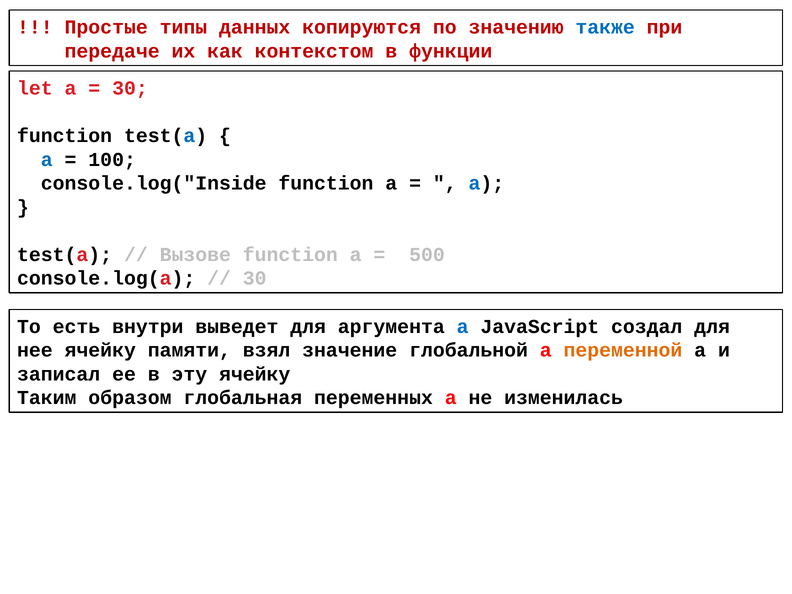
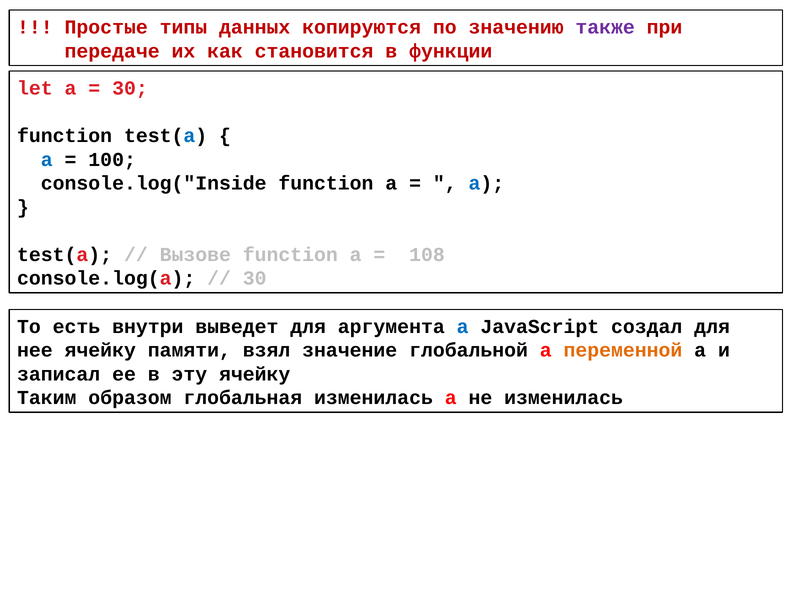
также colour: blue -> purple (605, 27)
контекстом: контекстом -> становится (314, 51)
500: 500 -> 108 (427, 255)
глобальная переменных: переменных -> изменилась (373, 398)
